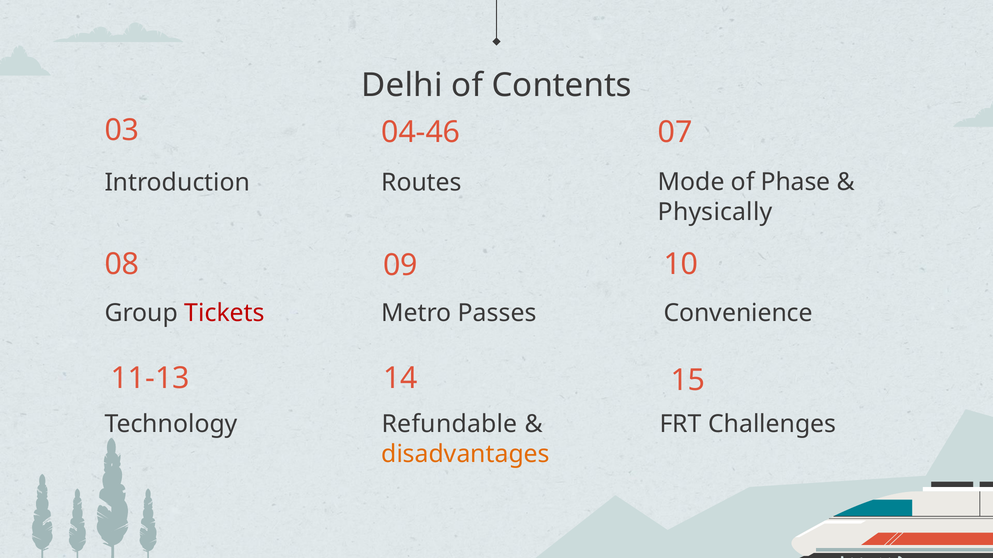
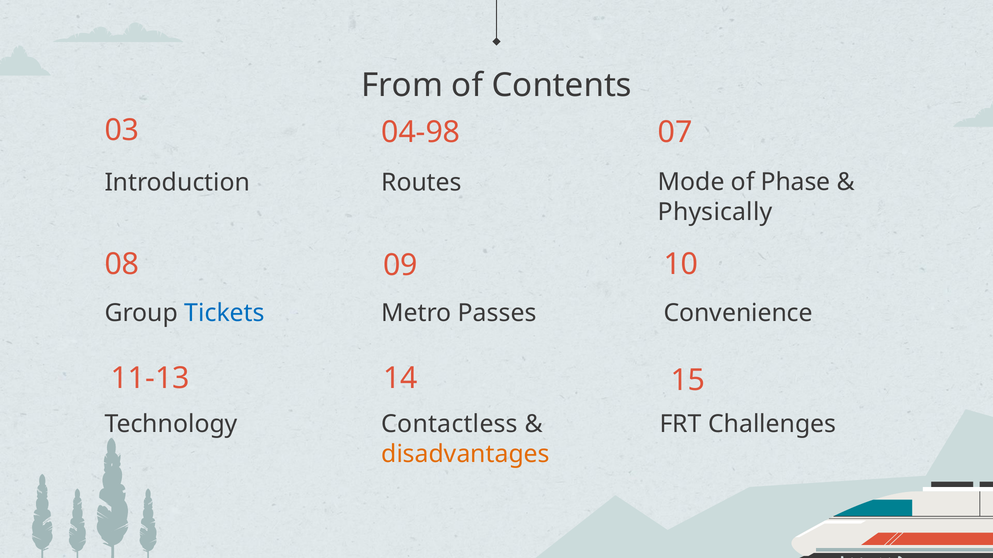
Delhi: Delhi -> From (402, 85)
04-46: 04-46 -> 04-98 (421, 132)
Tickets colour: red -> blue (225, 313)
Refundable: Refundable -> Contactless (450, 425)
